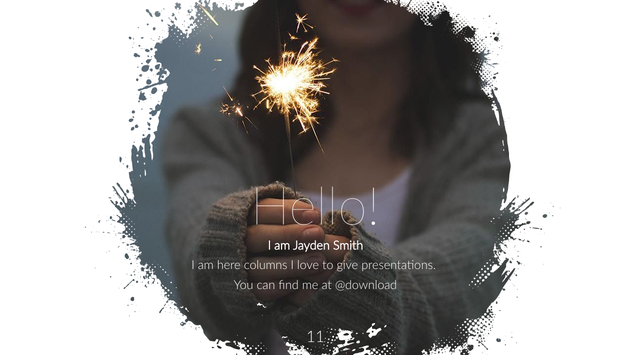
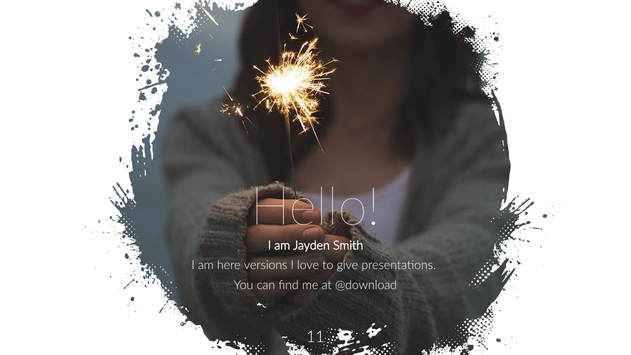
columns: columns -> versions (266, 265)
